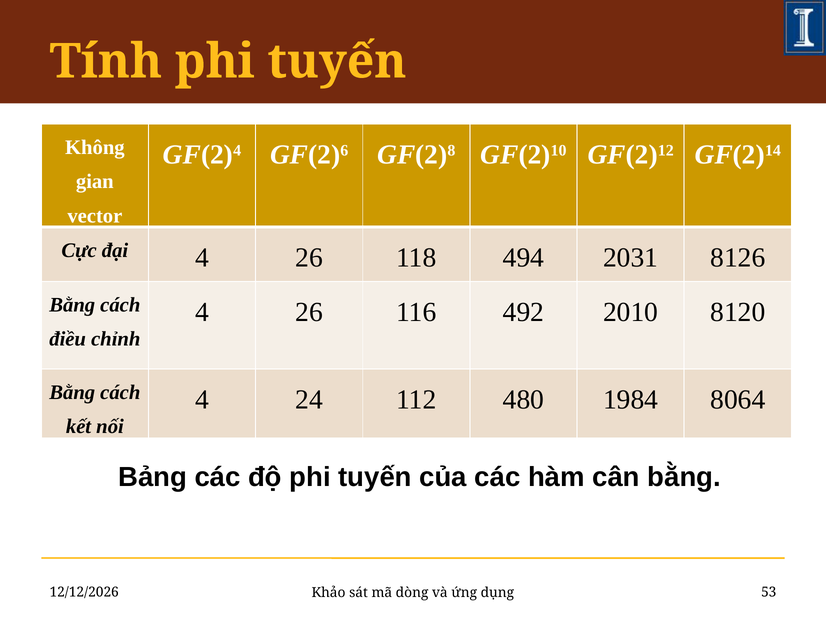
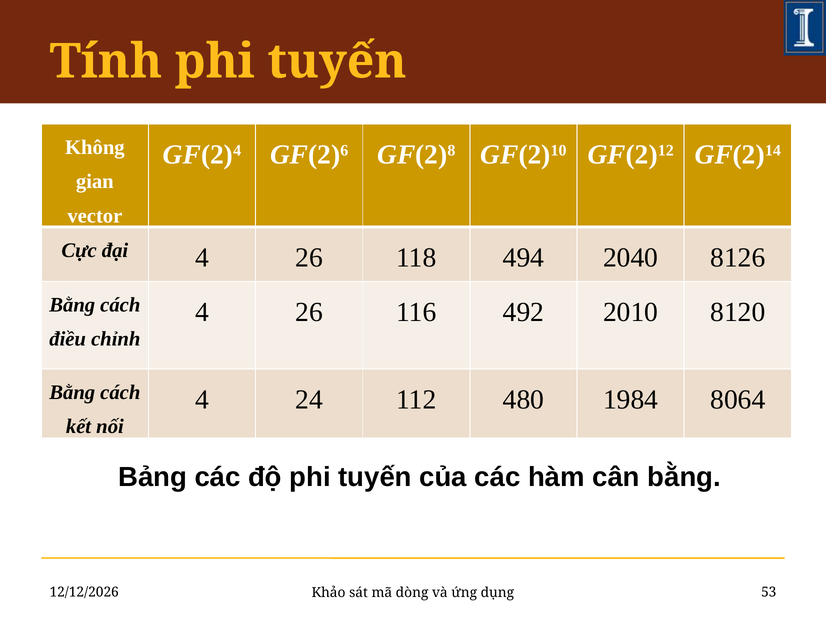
2031: 2031 -> 2040 (631, 258)
